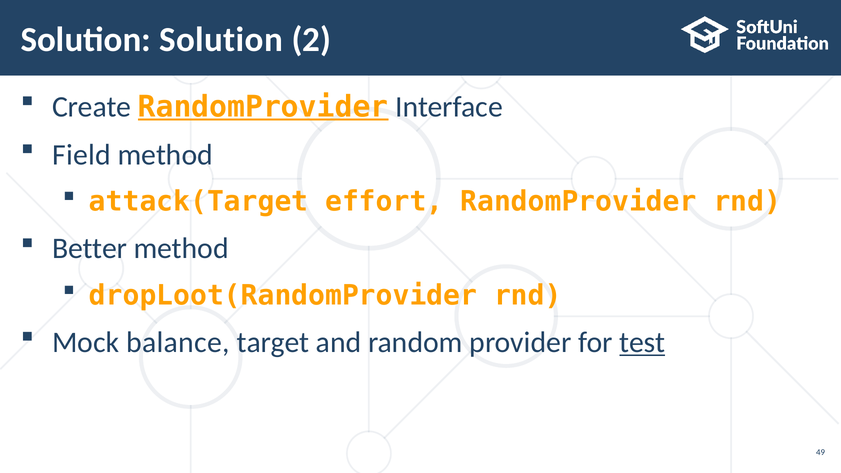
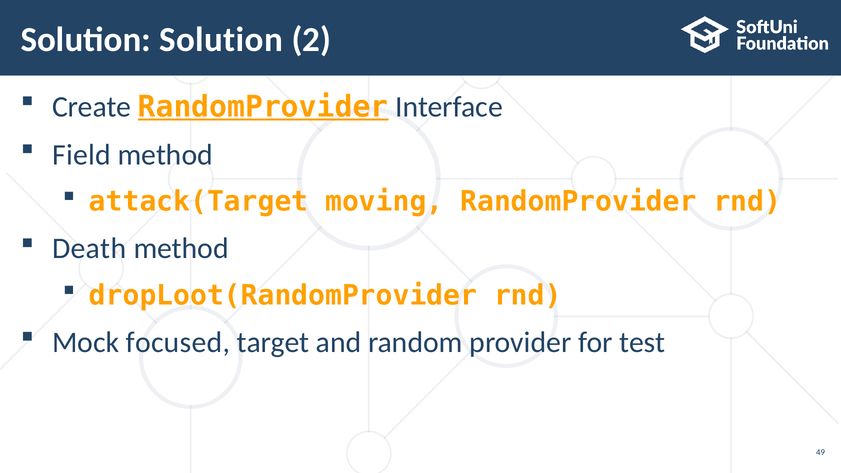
effort: effort -> moving (384, 202)
Better: Better -> Death (89, 249)
balance: balance -> focused (178, 343)
test underline: present -> none (642, 343)
